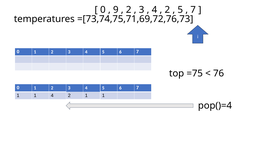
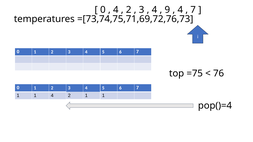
9: 9 -> 4 (116, 10)
2: 2 -> 9 (167, 10)
5: 5 -> 4 (180, 10)
